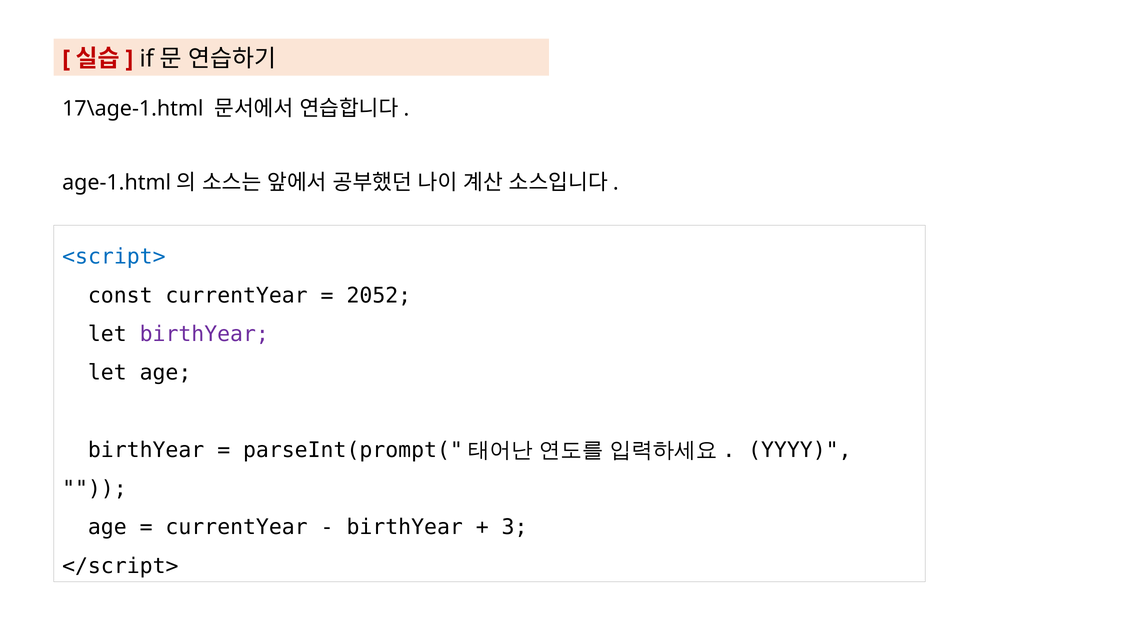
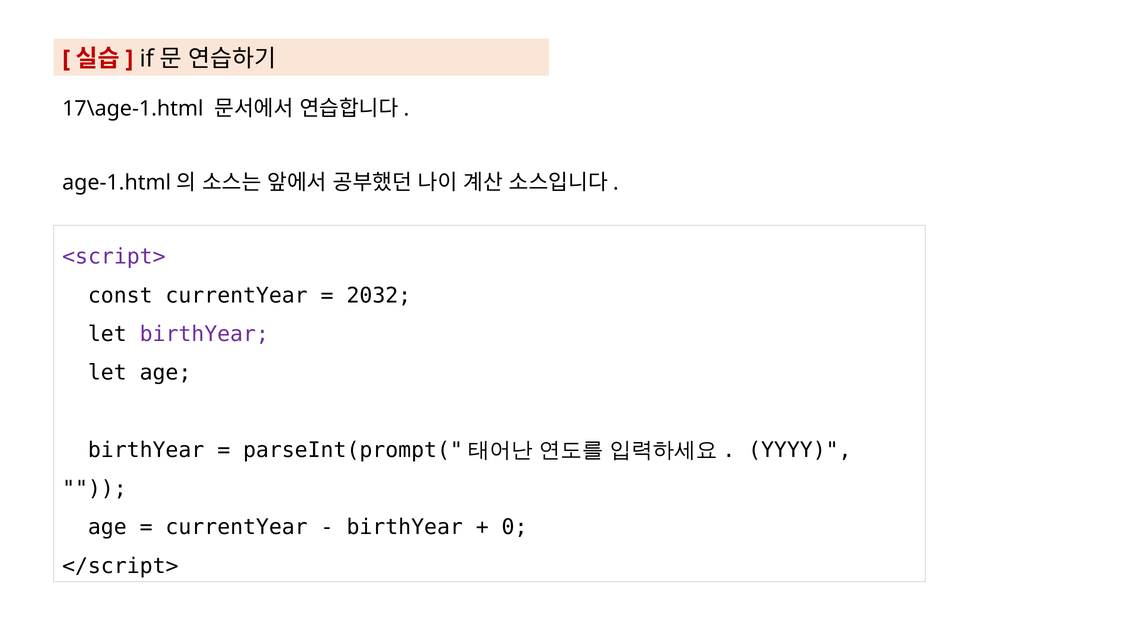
<script> colour: blue -> purple (114, 257)
2052: 2052 -> 2032 (379, 296)
3: 3 -> 0 (515, 528)
